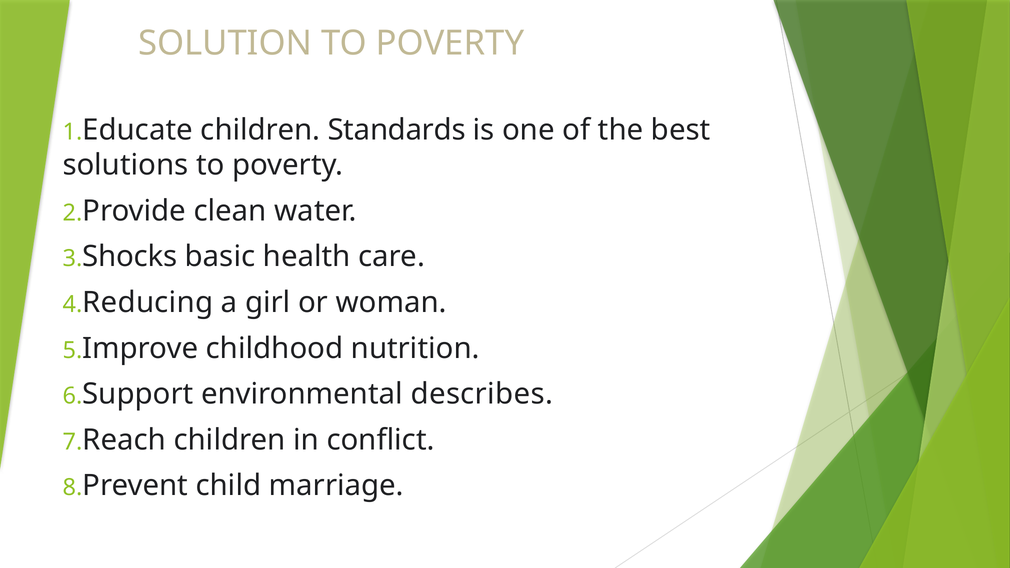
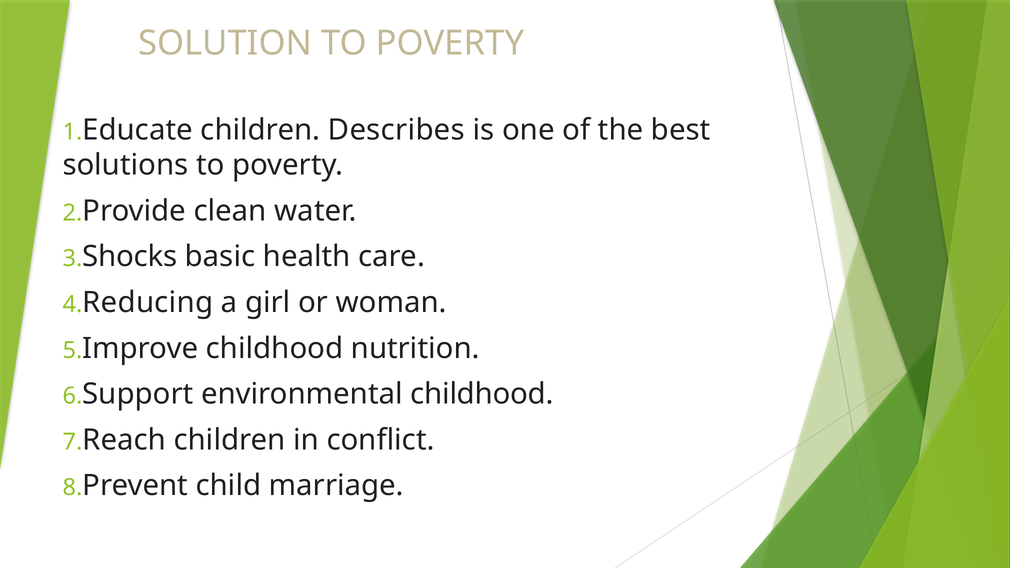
Standards: Standards -> Describes (396, 130)
environmental describes: describes -> childhood (482, 394)
